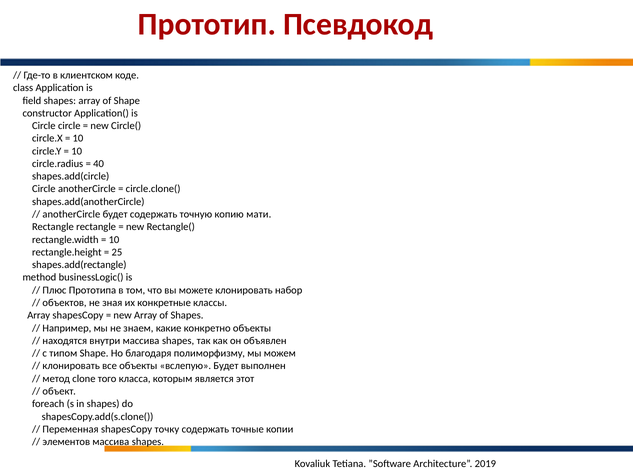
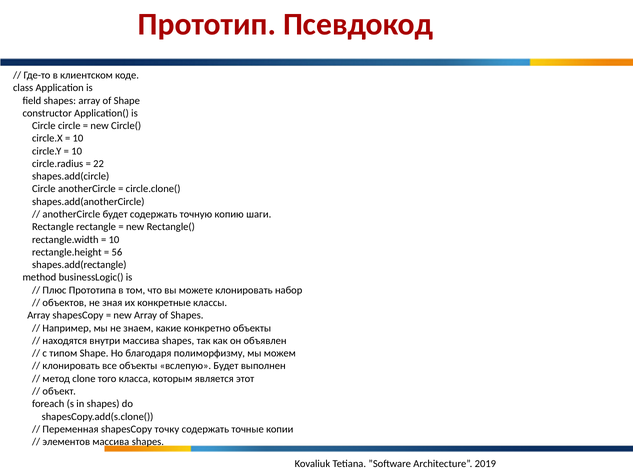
40: 40 -> 22 (99, 164)
мати: мати -> шаги (259, 215)
25: 25 -> 56 (117, 253)
